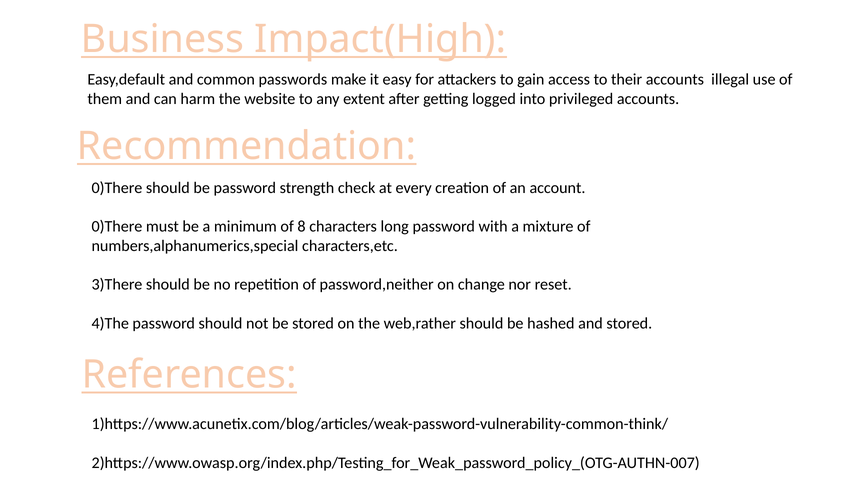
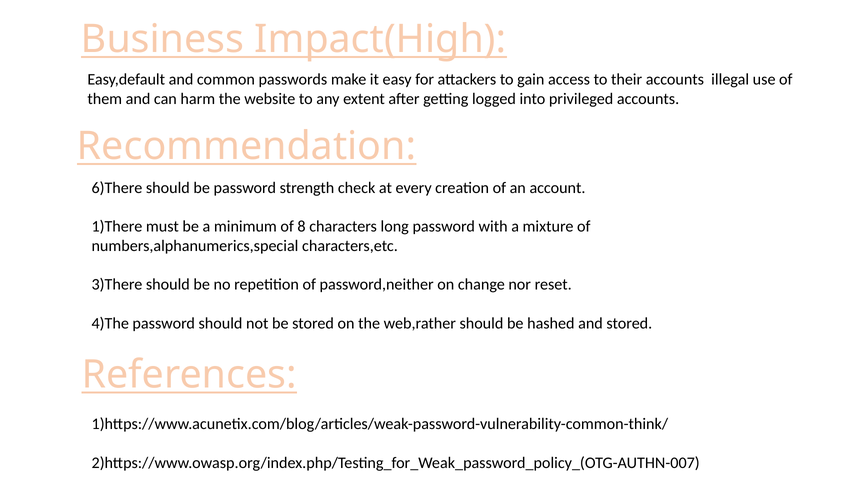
0)There: 0)There -> 6)There (117, 188)
0)There: 0)There -> 1)There (117, 226)
